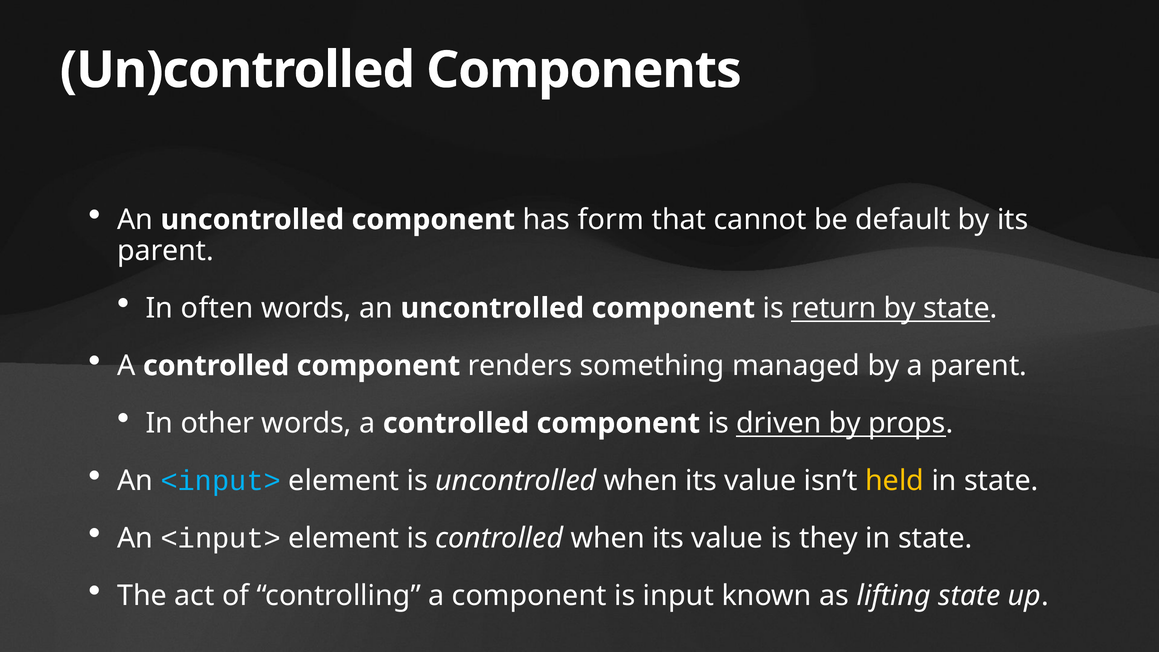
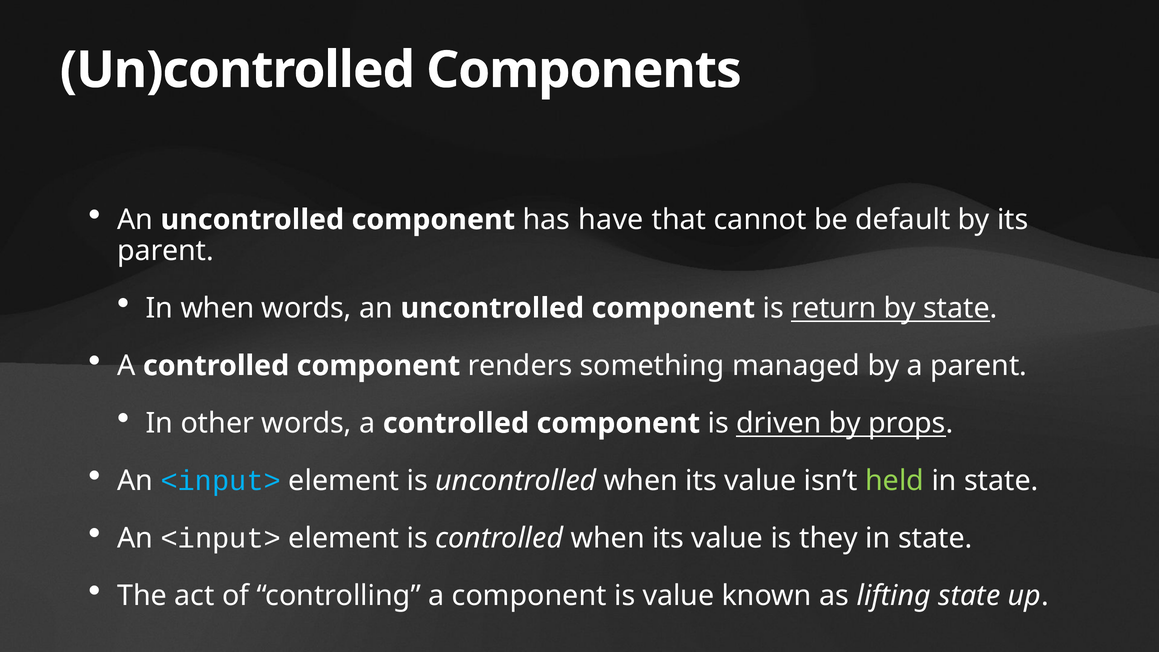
form: form -> have (611, 220)
In often: often -> when (217, 308)
held colour: yellow -> light green (895, 481)
is input: input -> value (678, 596)
